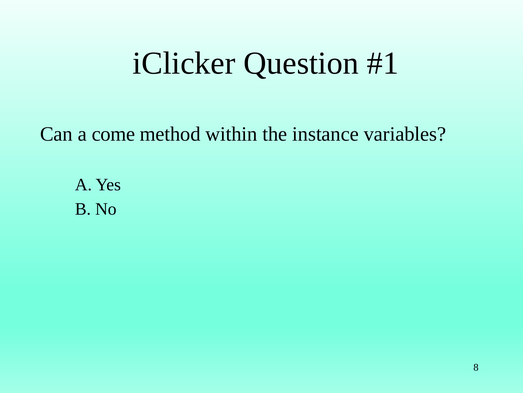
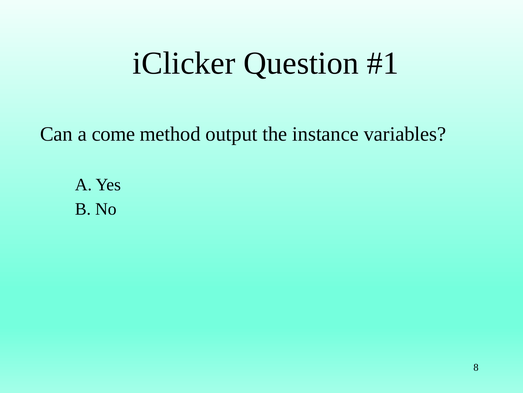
within: within -> output (232, 134)
